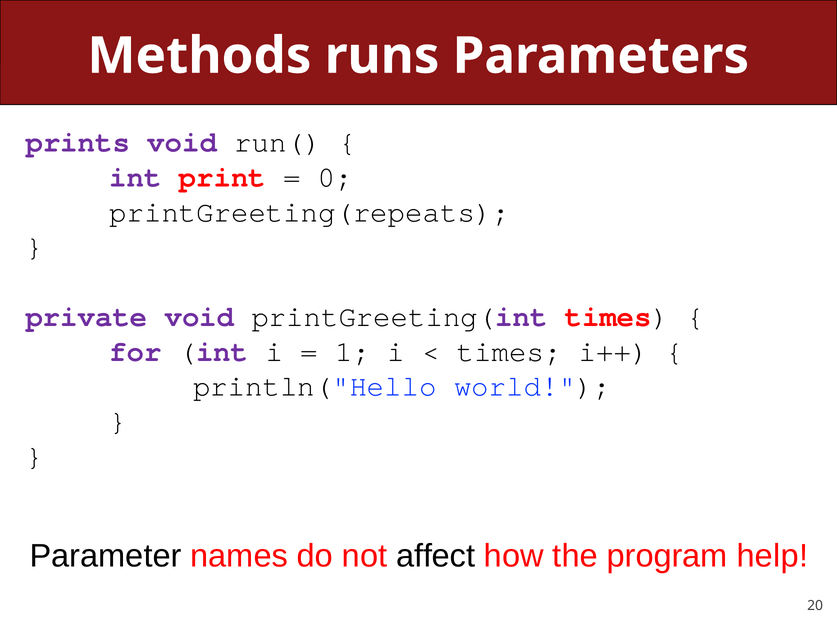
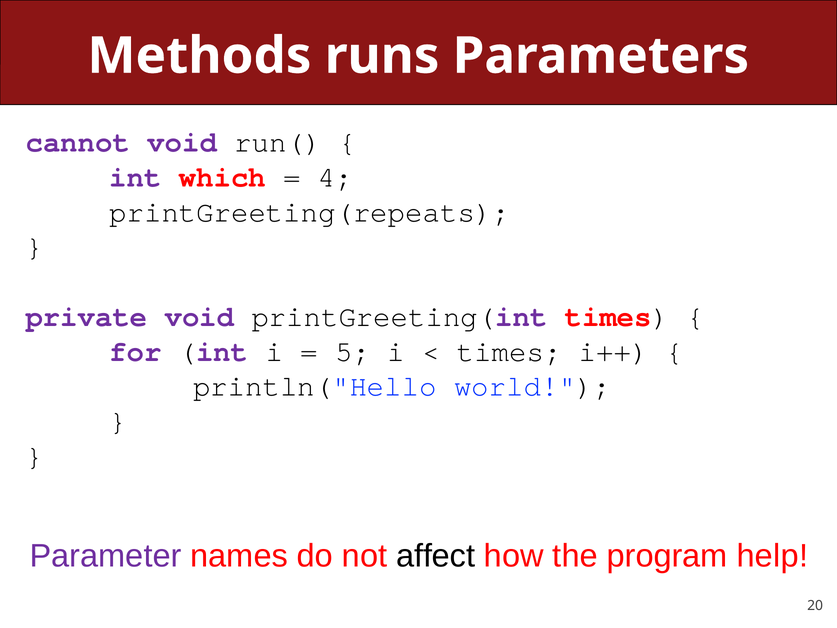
prints: prints -> cannot (78, 142)
print: print -> which (222, 177)
0: 0 -> 4 (335, 177)
1: 1 -> 5 (353, 351)
Parameter colour: black -> purple (106, 556)
